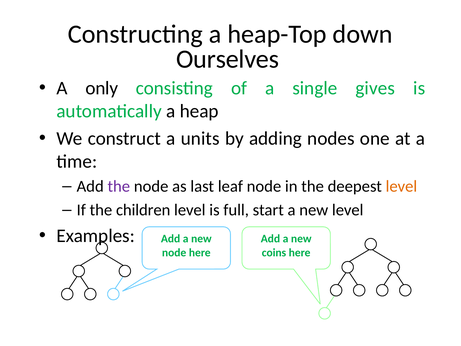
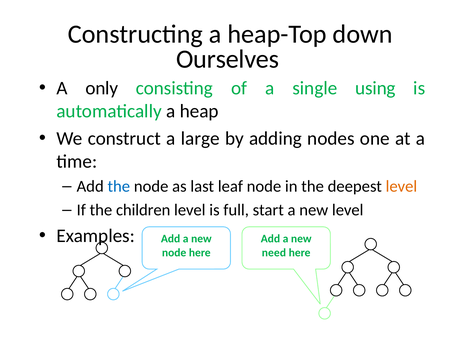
gives: gives -> using (375, 88)
units: units -> large (200, 138)
the colour: purple -> blue (119, 186)
coins: coins -> need (274, 253)
